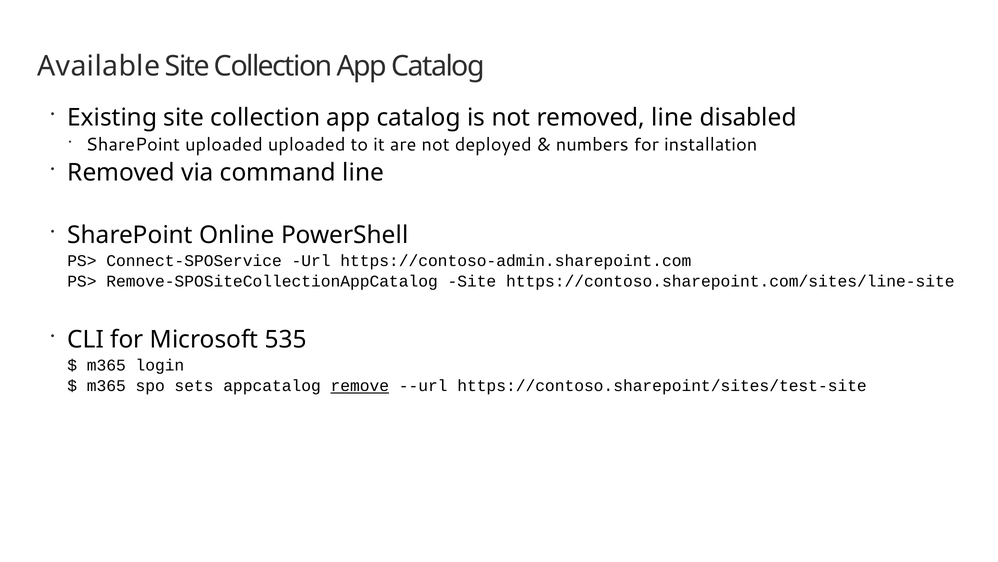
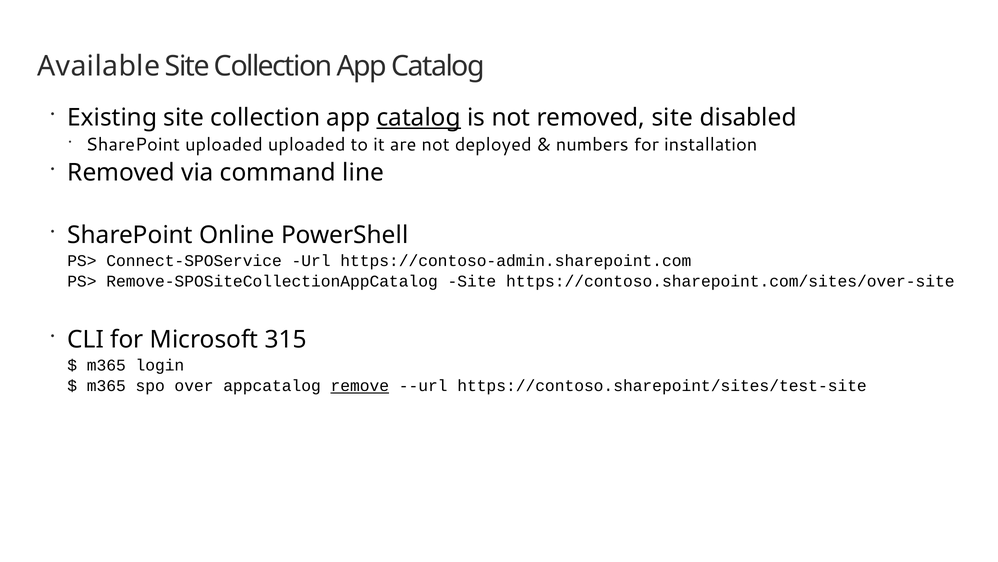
catalog underline: none -> present (419, 118)
removed line: line -> site (672, 118)
https://contoso.sharepoint.com/sites/line-site: https://contoso.sharepoint.com/sites/line-site -> https://contoso.sharepoint.com/sites/over-site (730, 281)
535: 535 -> 315 (286, 339)
sets: sets -> over (194, 386)
